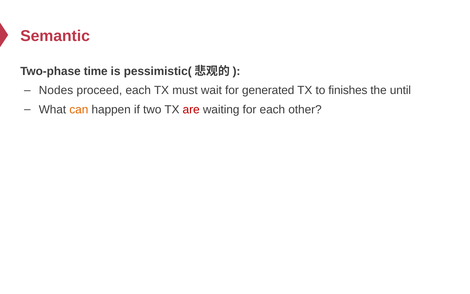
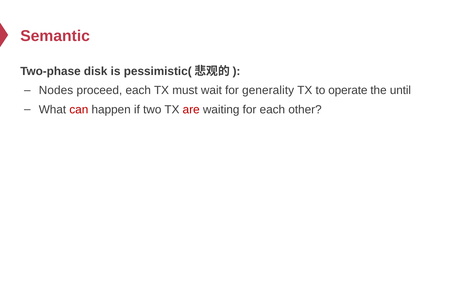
time: time -> disk (96, 71)
generated: generated -> generality (268, 90)
finishes: finishes -> operate (348, 90)
can colour: orange -> red (79, 110)
